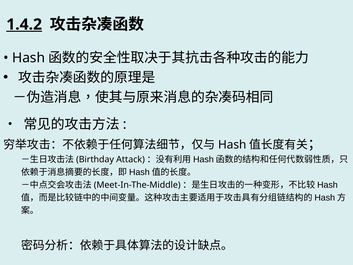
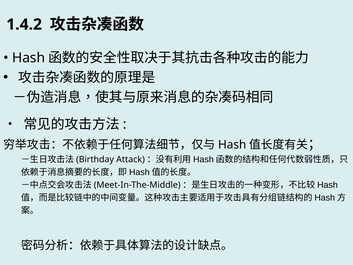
1.4.2 underline: present -> none (24, 24)
